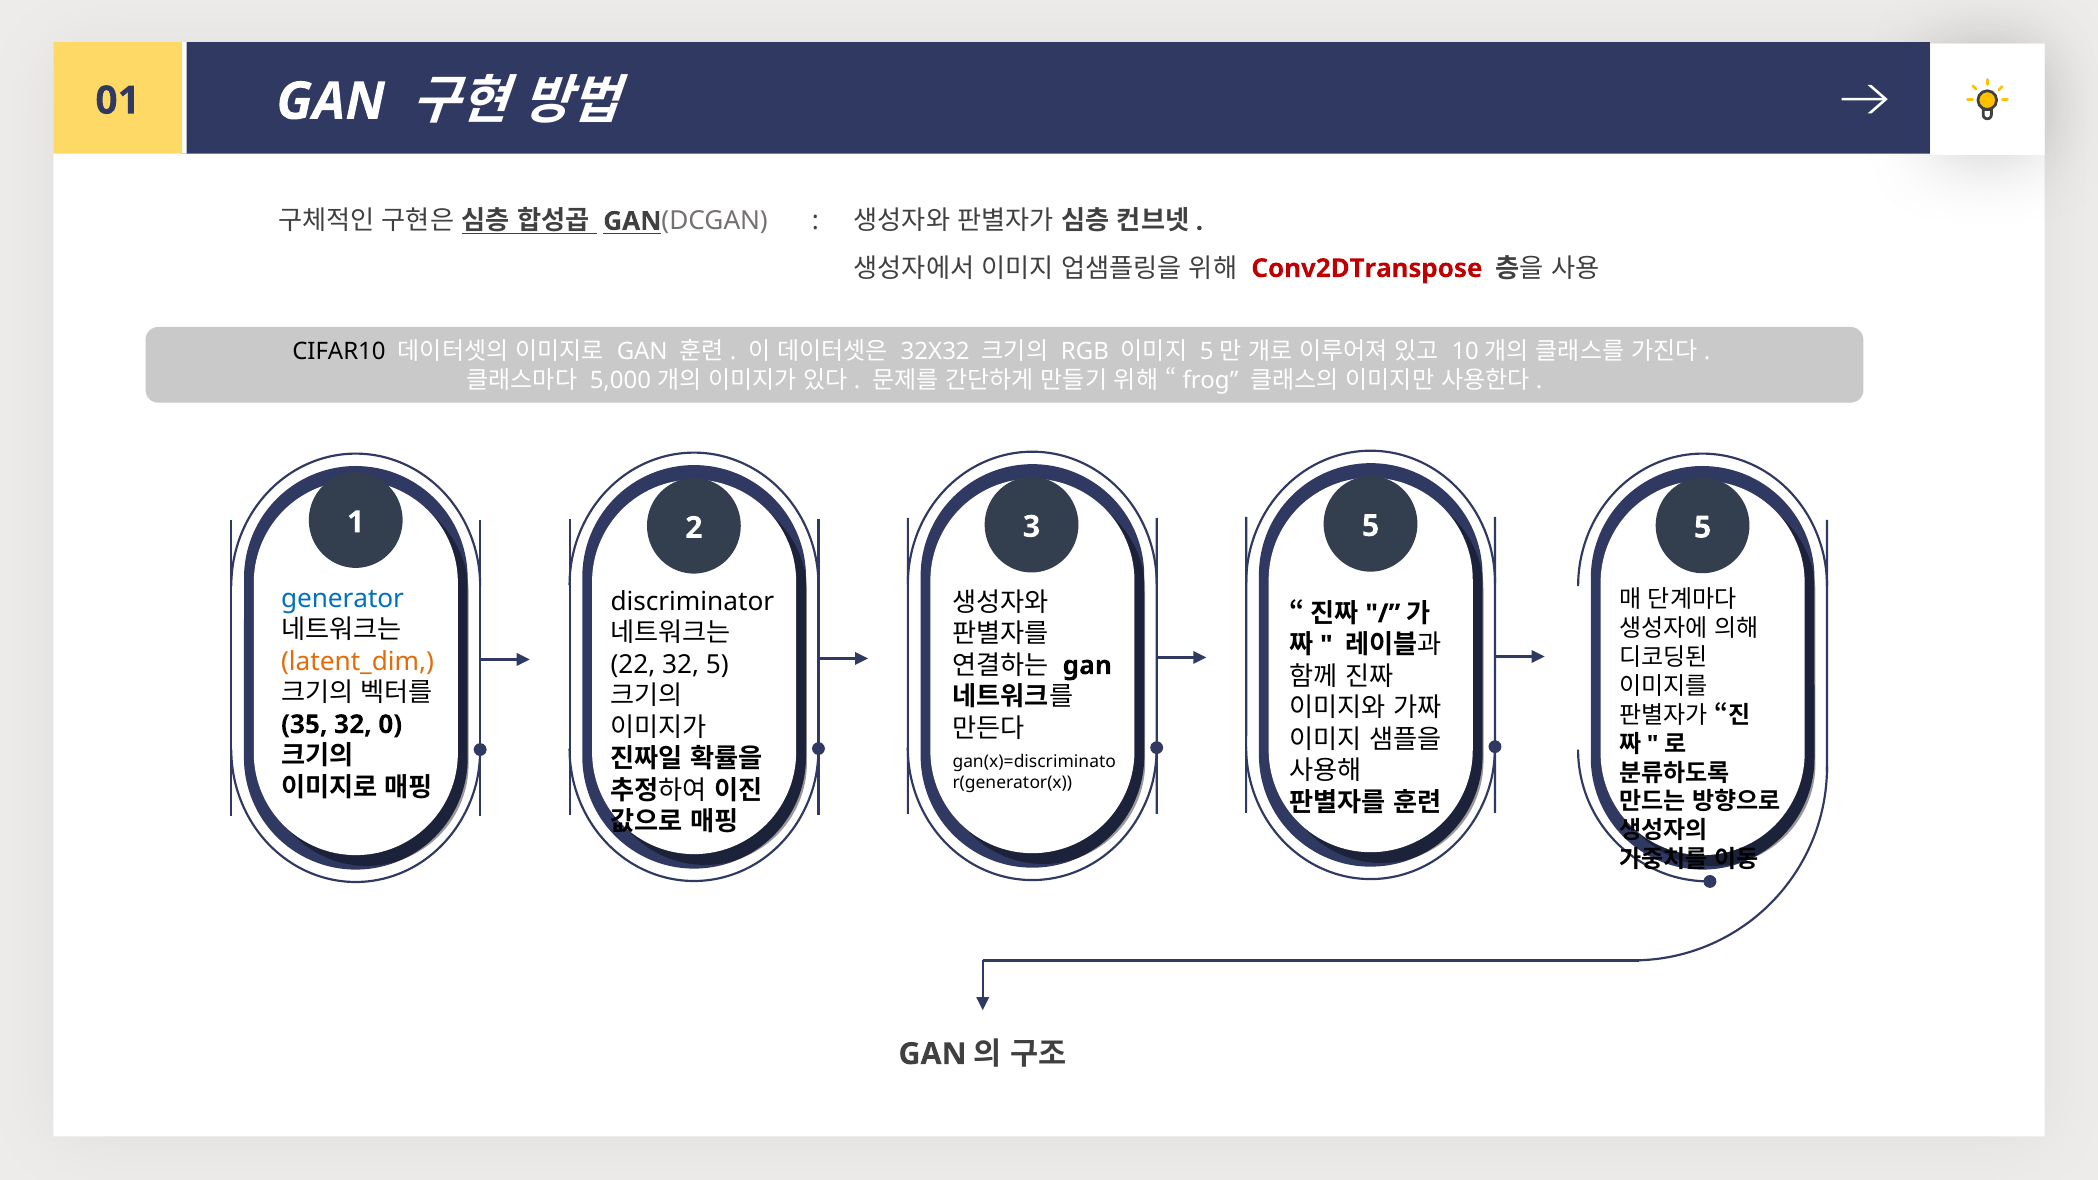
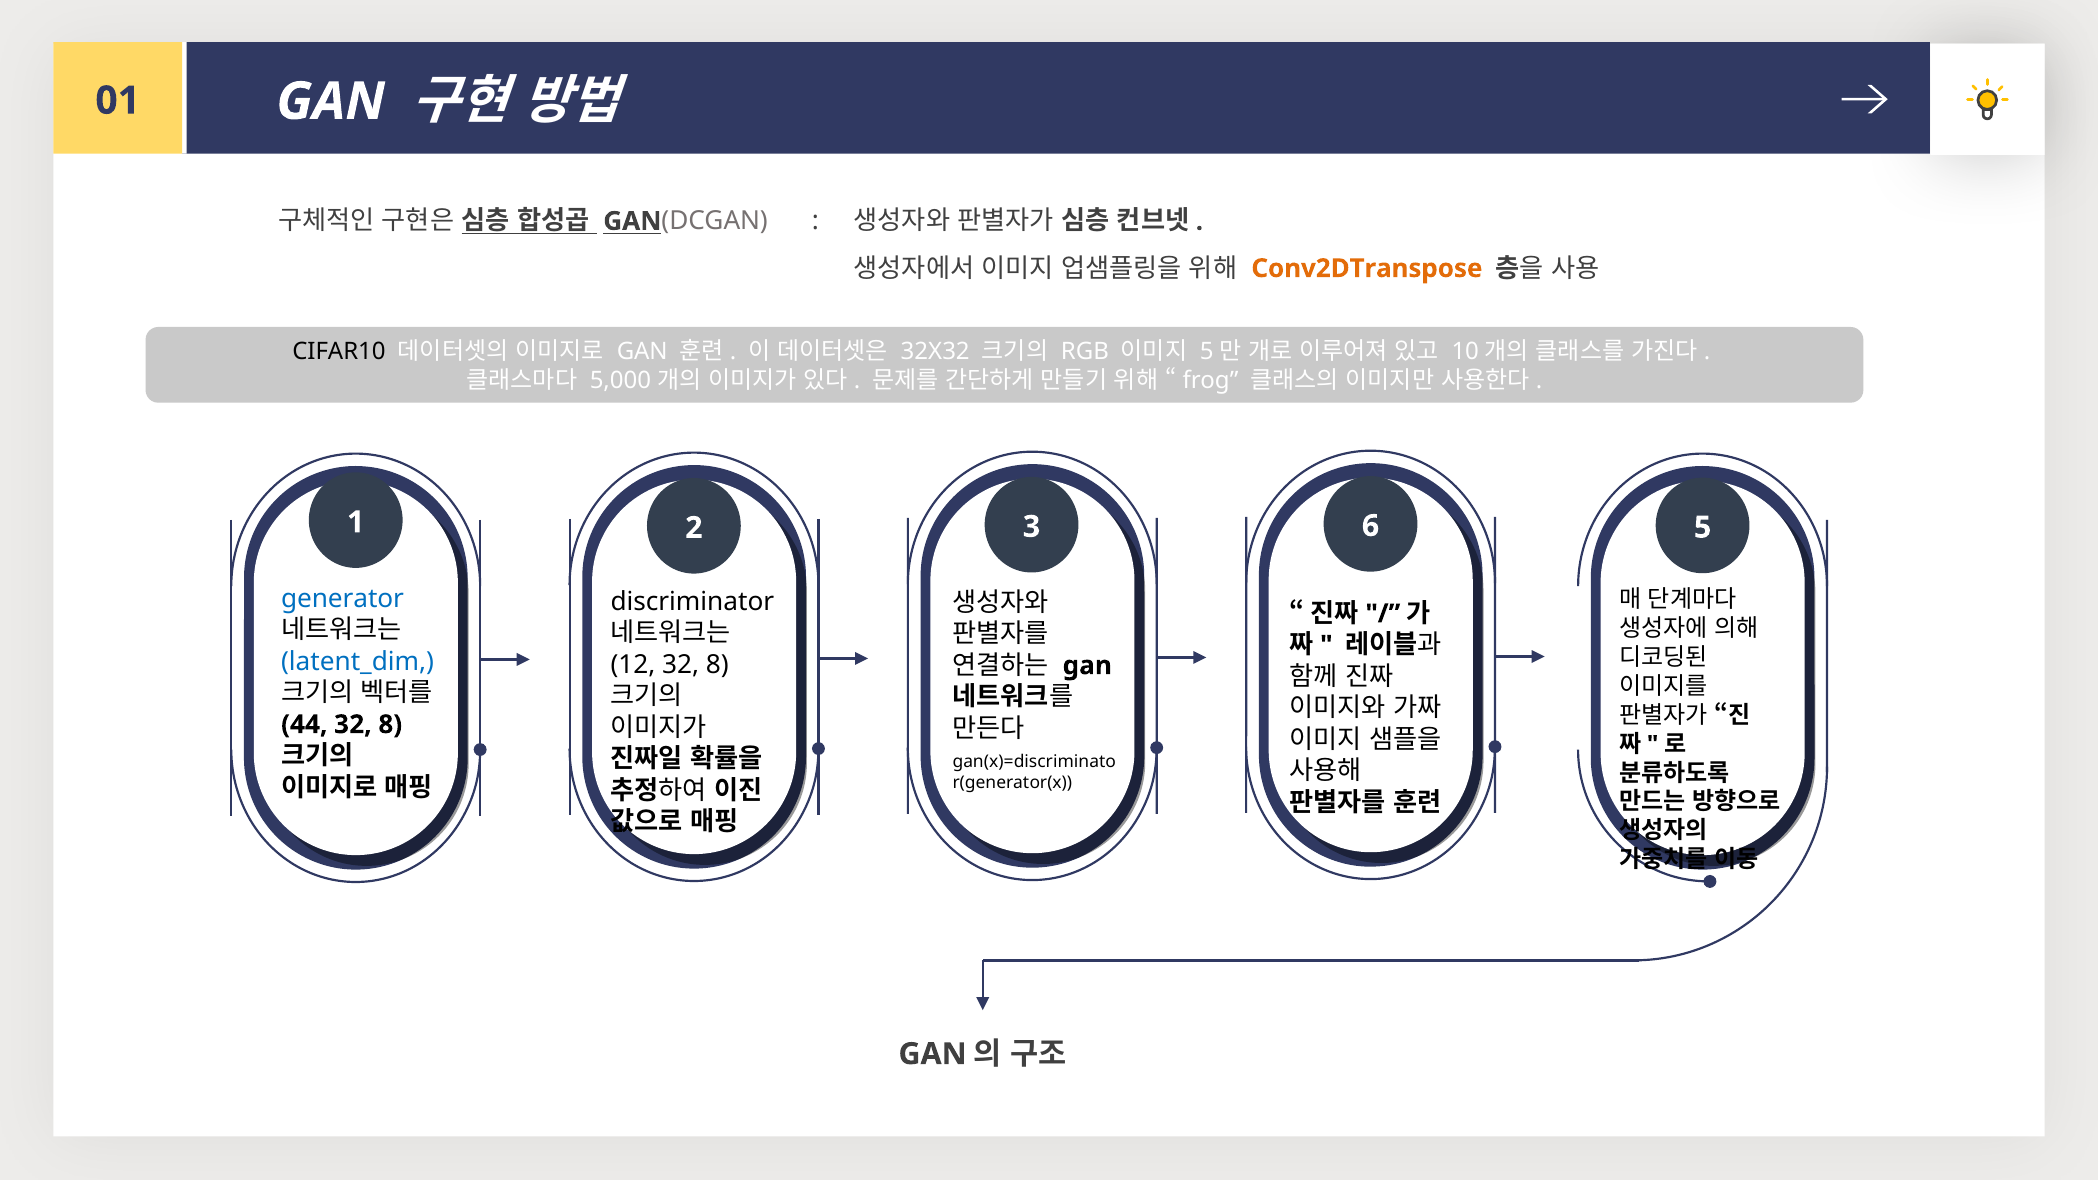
Conv2DTranspose colour: red -> orange (1367, 268)
3 5: 5 -> 6 (1371, 526)
latent_dim colour: orange -> blue (358, 662)
22: 22 -> 12 (633, 665)
5: 5 -> 8 (717, 665)
35: 35 -> 44 (304, 725)
0: 0 -> 8 (390, 725)
